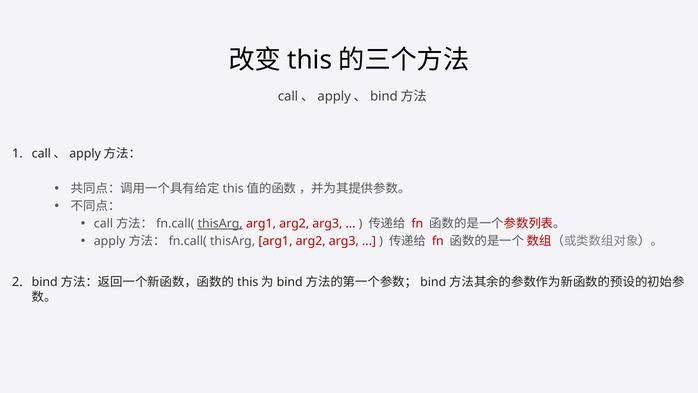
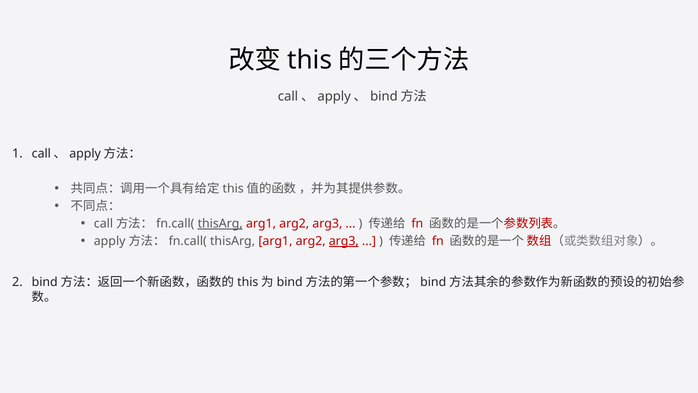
arg3 underline: none -> present (344, 241)
